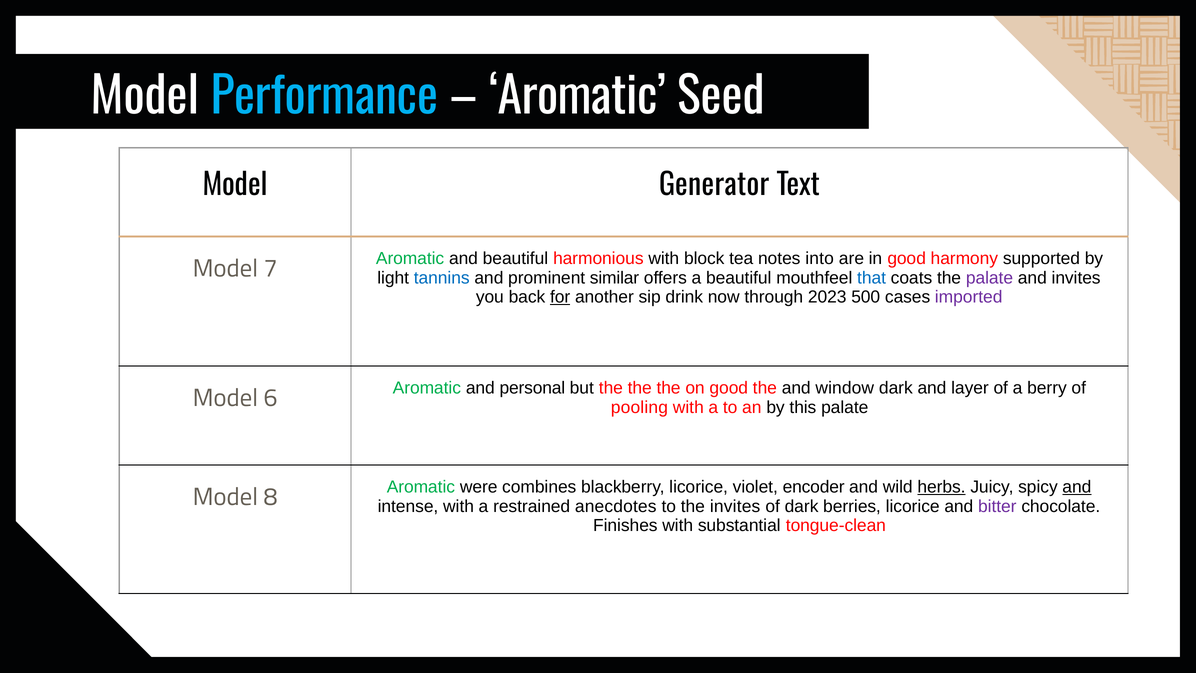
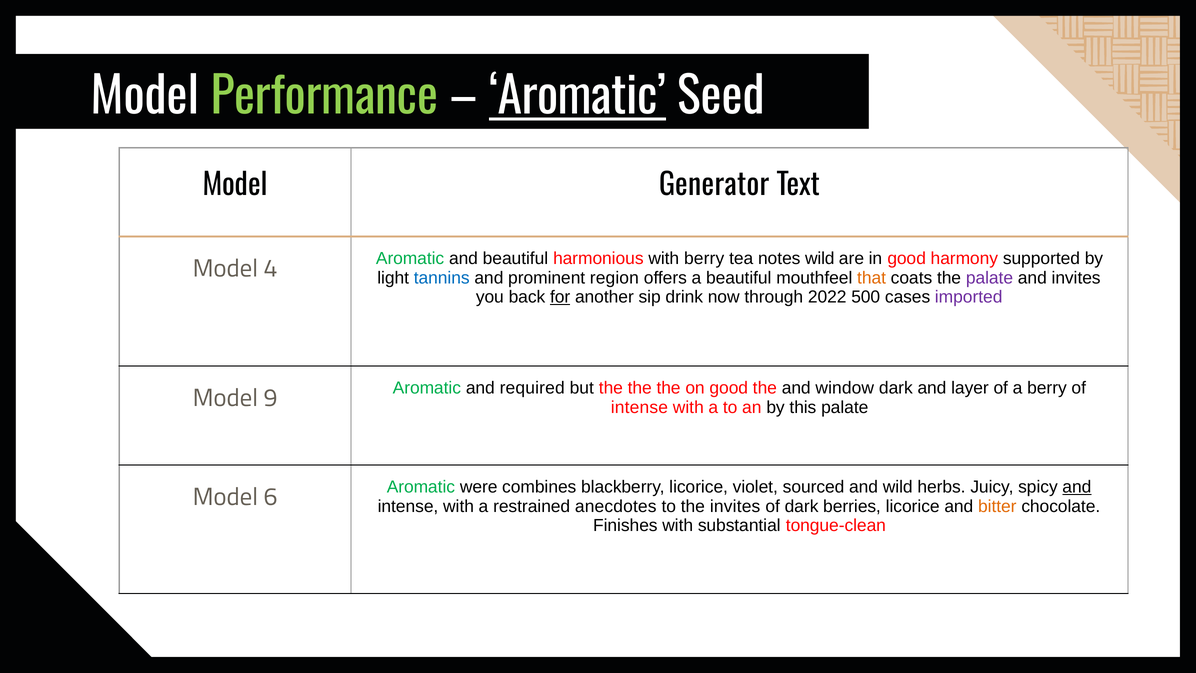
Performance colour: light blue -> light green (324, 97)
Aromatic underline: none -> present (578, 97)
with block: block -> berry (704, 258)
notes into: into -> wild (820, 258)
7: 7 -> 4 (271, 268)
similar: similar -> region (614, 278)
that colour: blue -> orange (872, 278)
2023: 2023 -> 2022 (827, 297)
personal: personal -> required (532, 388)
6: 6 -> 9 (271, 398)
pooling: pooling -> intense (639, 407)
encoder: encoder -> sourced (814, 487)
herbs underline: present -> none (942, 487)
8: 8 -> 6 (271, 497)
bitter colour: purple -> orange (997, 506)
